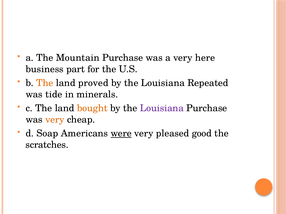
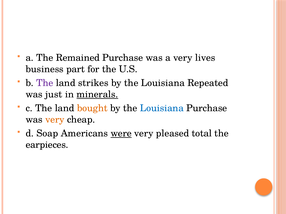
Mountain: Mountain -> Remained (78, 58)
here: here -> lives (205, 58)
The colour: orange -> purple (45, 83)
proved: proved -> strikes (93, 83)
tide: tide -> just (54, 95)
minerals underline: none -> present (97, 95)
Louisiana colour: purple -> blue (162, 108)
good: good -> total (202, 134)
scratches: scratches -> earpieces (47, 145)
